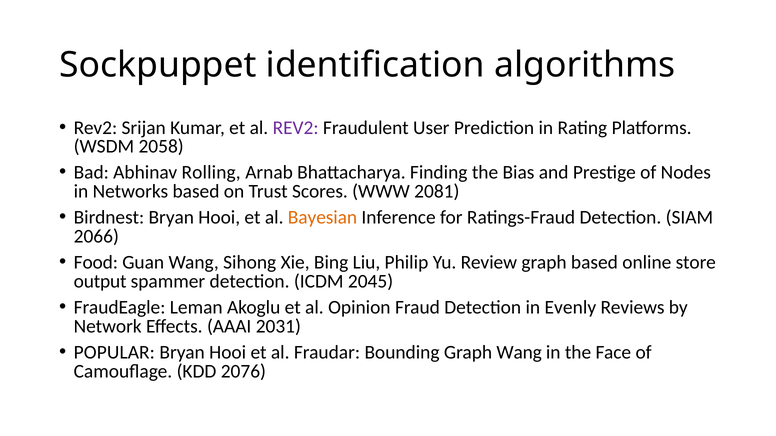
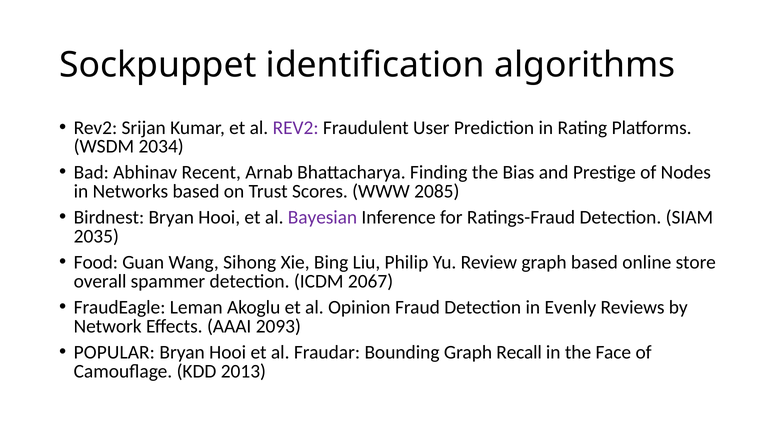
2058: 2058 -> 2034 (161, 147)
Rolling: Rolling -> Recent (211, 173)
2081: 2081 -> 2085 (437, 192)
Bayesian colour: orange -> purple (323, 218)
2066: 2066 -> 2035 (96, 237)
output: output -> overall (100, 282)
2045: 2045 -> 2067 (371, 282)
2031: 2031 -> 2093 (278, 327)
Graph Wang: Wang -> Recall (519, 353)
2076: 2076 -> 2013 (243, 372)
